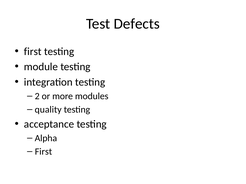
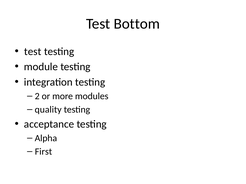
Defects: Defects -> Bottom (137, 24)
first: first -> test (33, 52)
